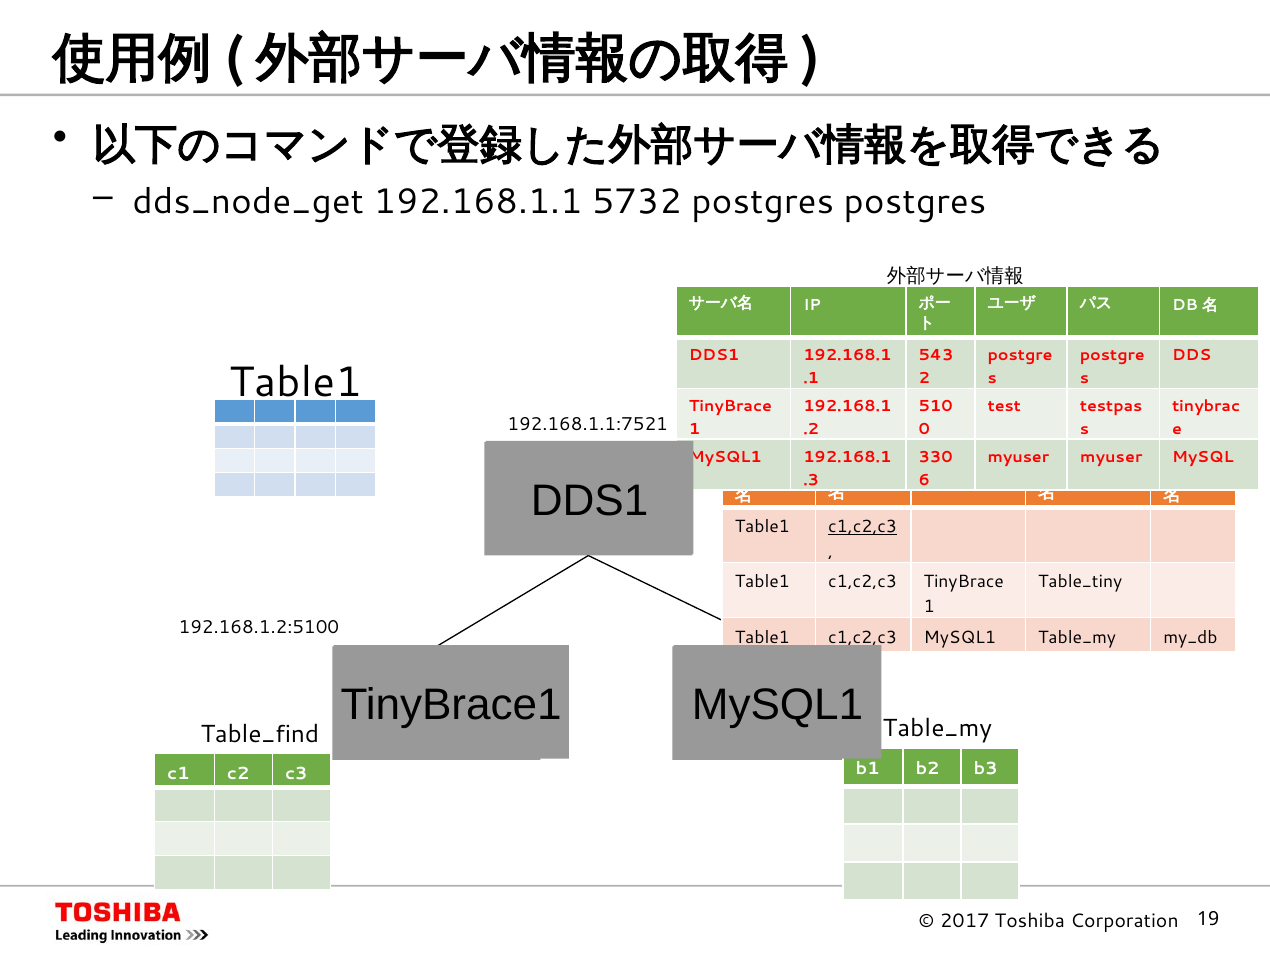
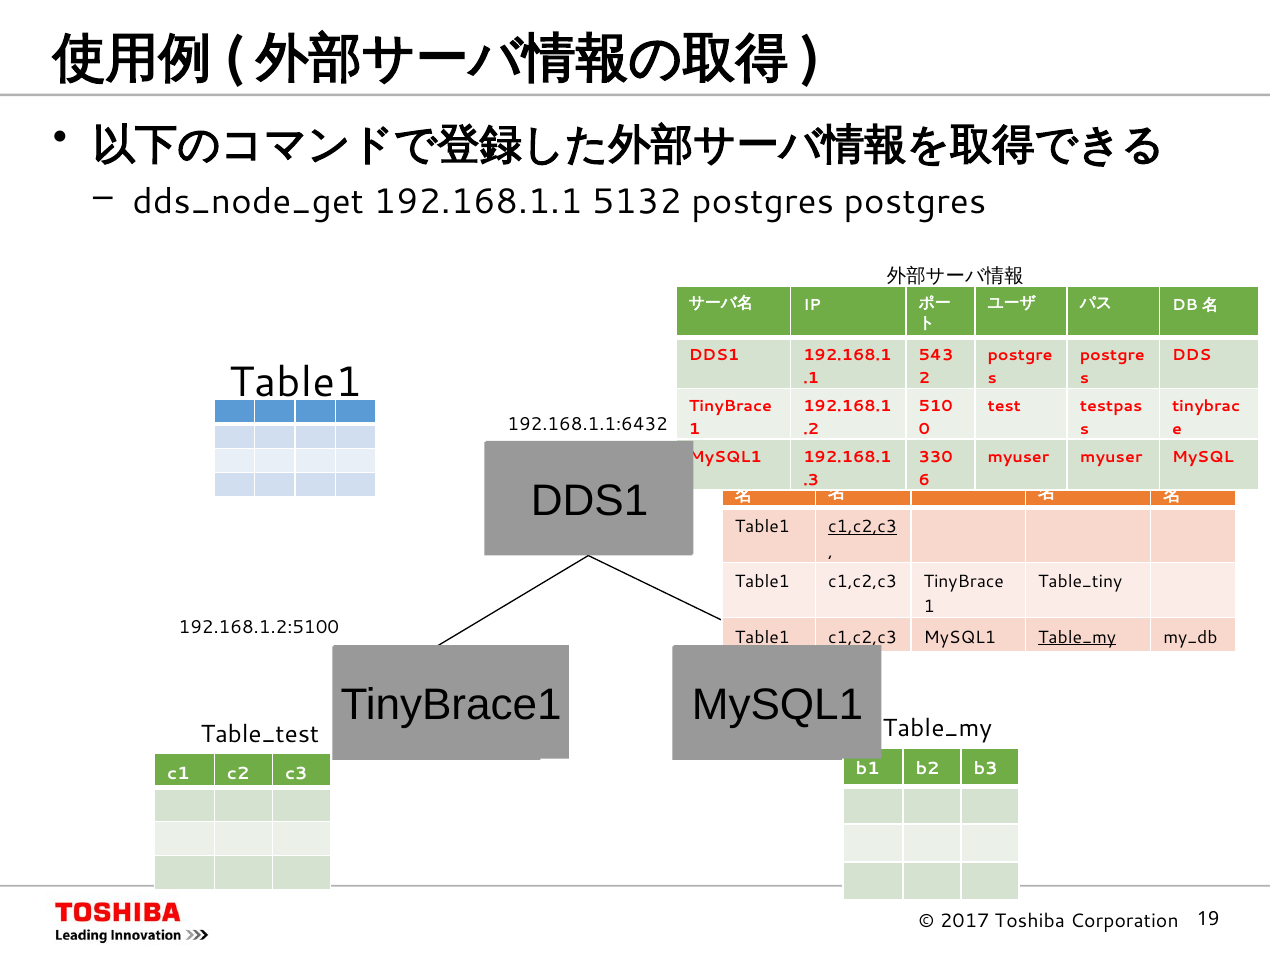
5732: 5732 -> 5132 (637, 201)
192.168.1.1:7521: 192.168.1.1:7521 -> 192.168.1.1:6432 (588, 424)
Table_my underline: none -> present (1077, 637)
Table_find: Table_find -> Table_test (260, 734)
